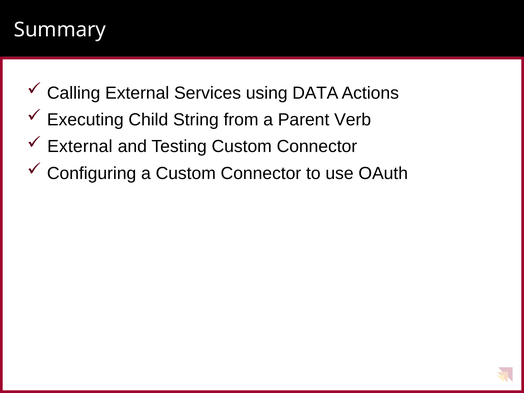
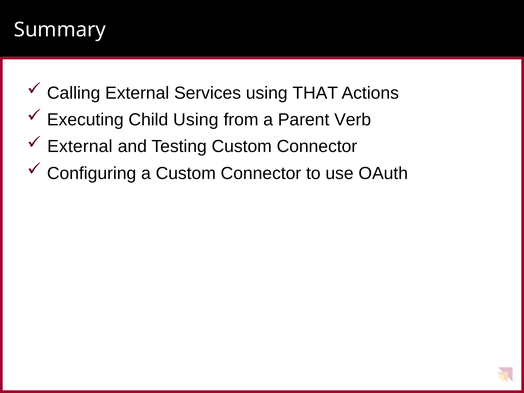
DATA: DATA -> THAT (315, 93)
Child String: String -> Using (196, 120)
